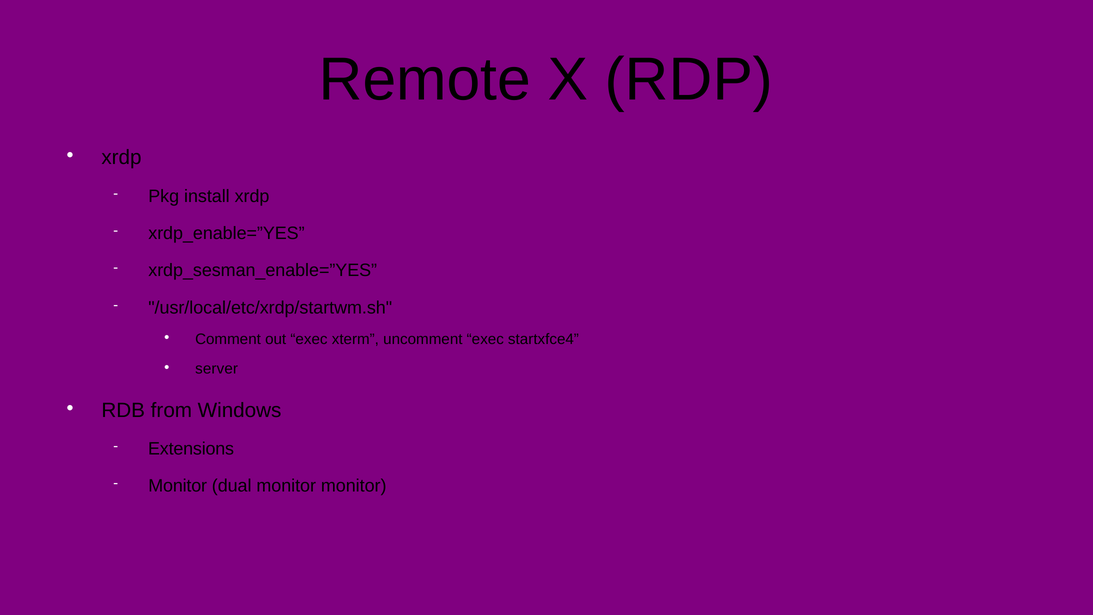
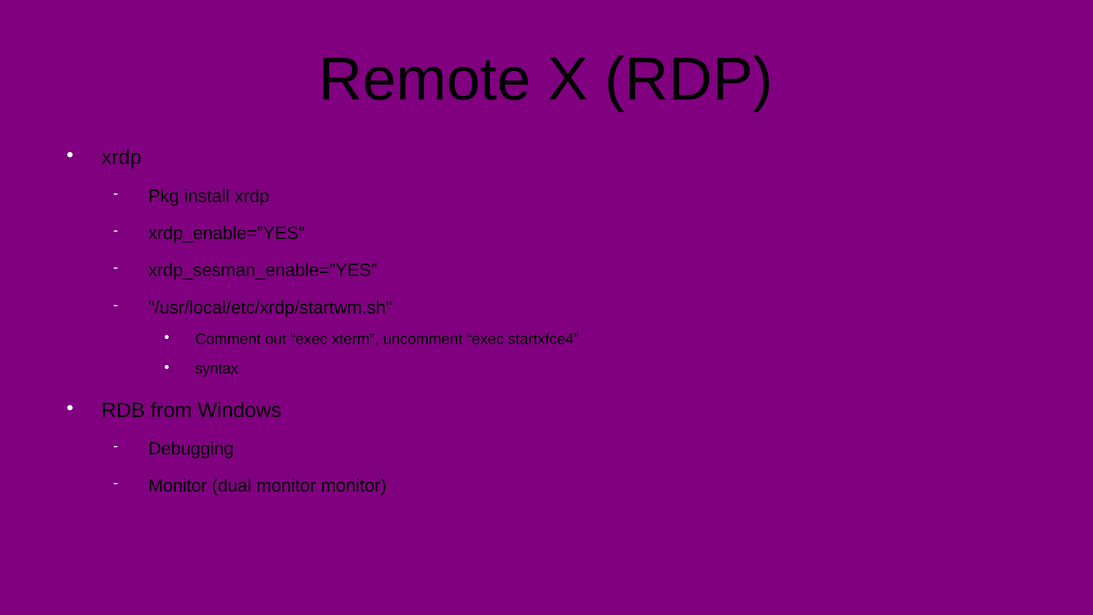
server: server -> syntax (217, 369)
Extensions: Extensions -> Debugging (191, 449)
